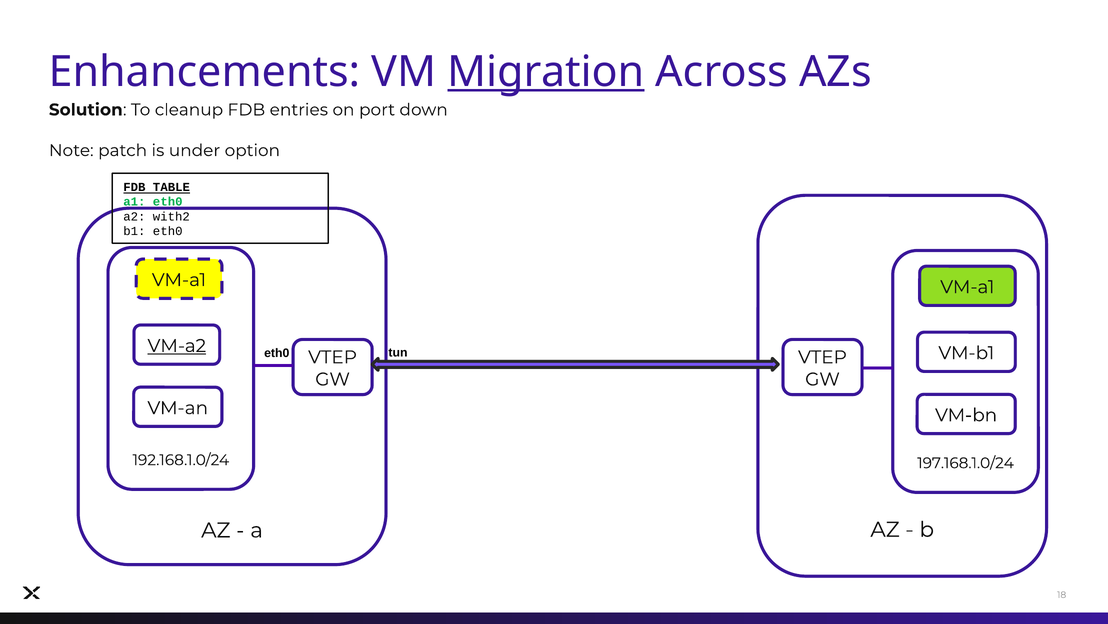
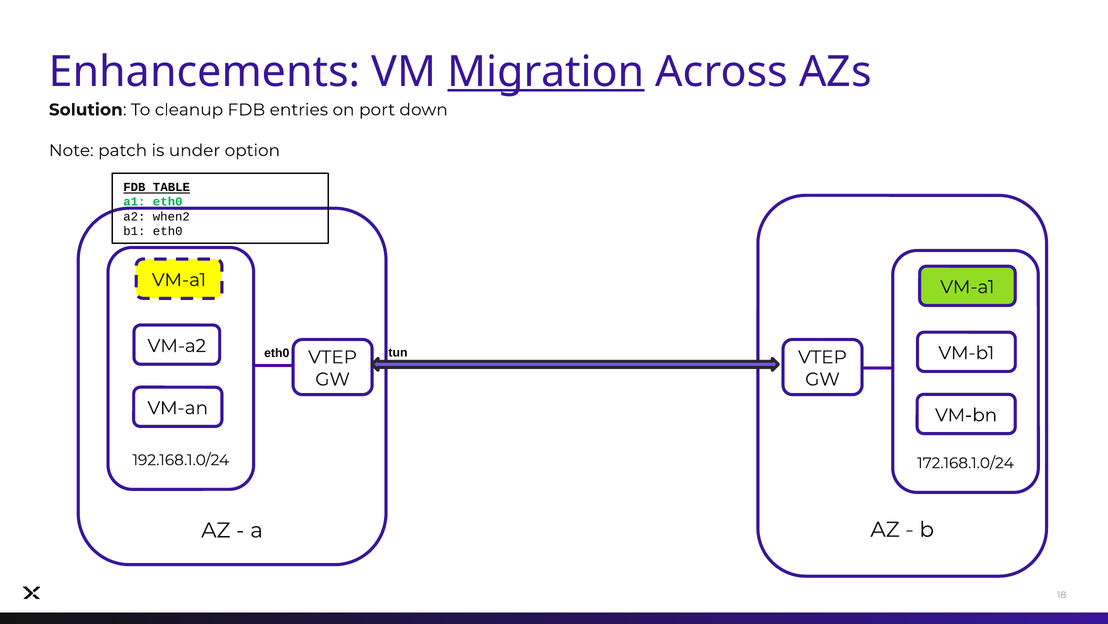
with2: with2 -> when2 (171, 216)
VM-a2 underline: present -> none (177, 346)
197.168.1.0/24: 197.168.1.0/24 -> 172.168.1.0/24 (966, 463)
